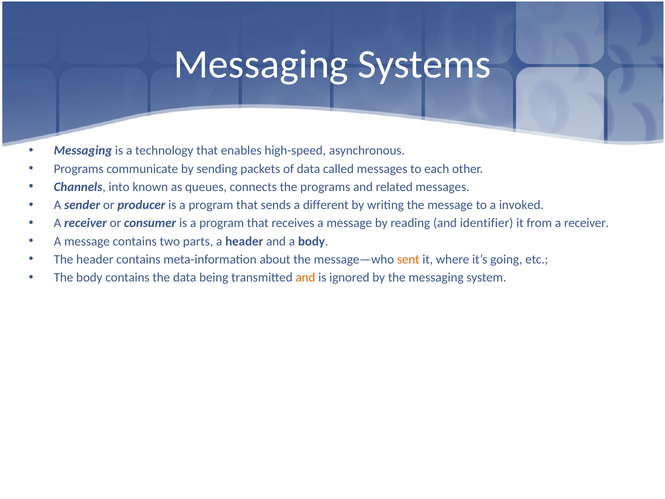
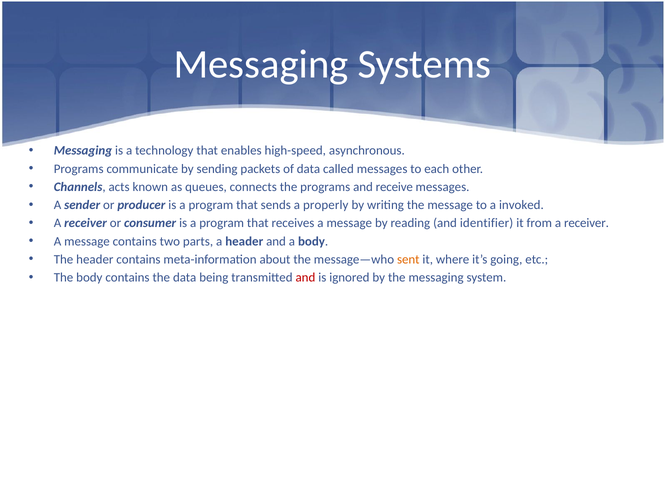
into: into -> acts (119, 187)
related: related -> receive (394, 187)
different: different -> properly (326, 205)
and colour: orange -> red (305, 277)
